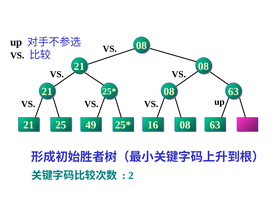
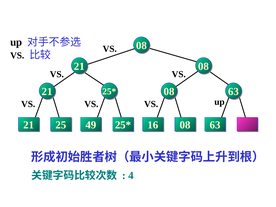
2: 2 -> 4 (131, 176)
